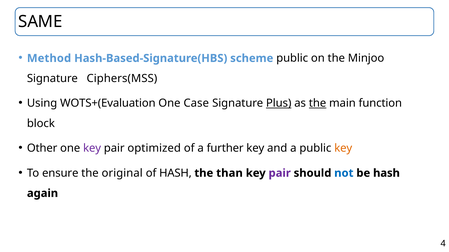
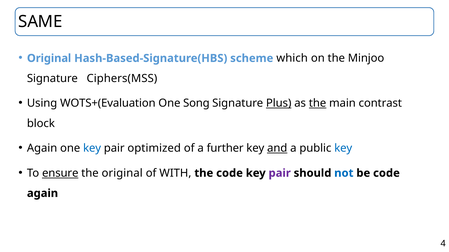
Method: Method -> Original (49, 58)
scheme public: public -> which (292, 58)
Case: Case -> Song (196, 103)
function: function -> contrast (380, 103)
Other: Other -> Again (42, 149)
key colour: purple -> blue (92, 149)
and underline: none -> present (277, 149)
key colour: orange -> blue (343, 149)
ensure underline: none -> present (60, 173)
of HASH: HASH -> WITH (175, 173)
the than: than -> code (230, 173)
be hash: hash -> code (386, 173)
